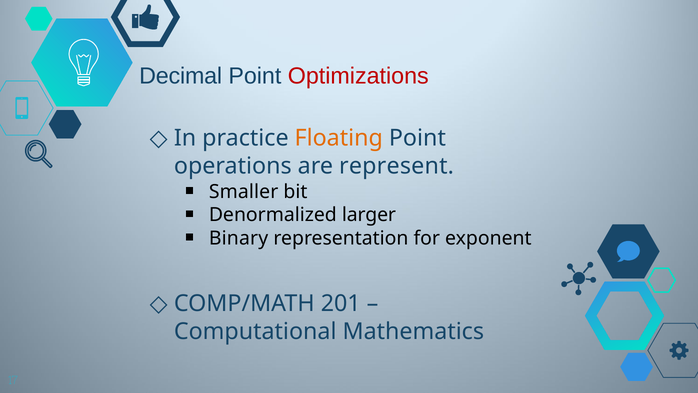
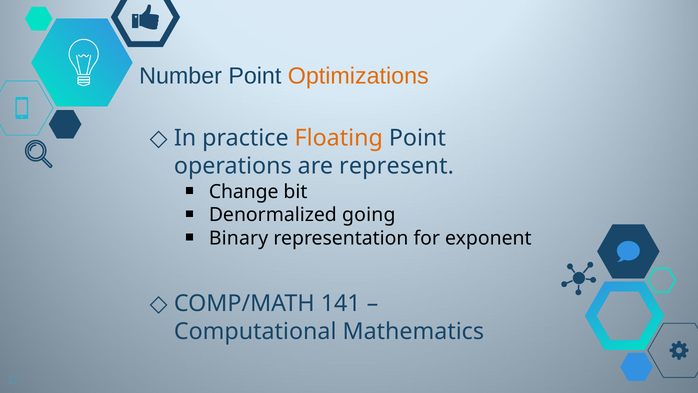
Decimal: Decimal -> Number (181, 76)
Optimizations colour: red -> orange (358, 76)
Smaller: Smaller -> Change (244, 191)
larger: larger -> going (369, 215)
201: 201 -> 141 (341, 303)
